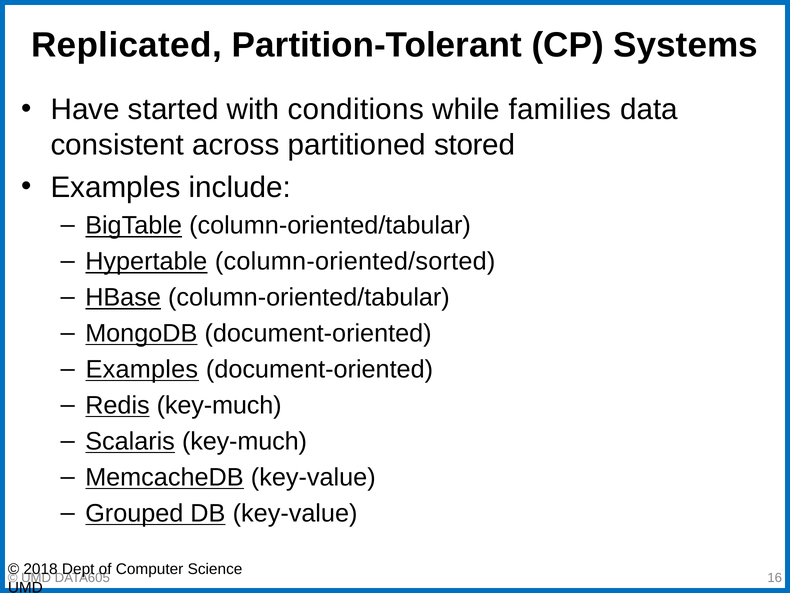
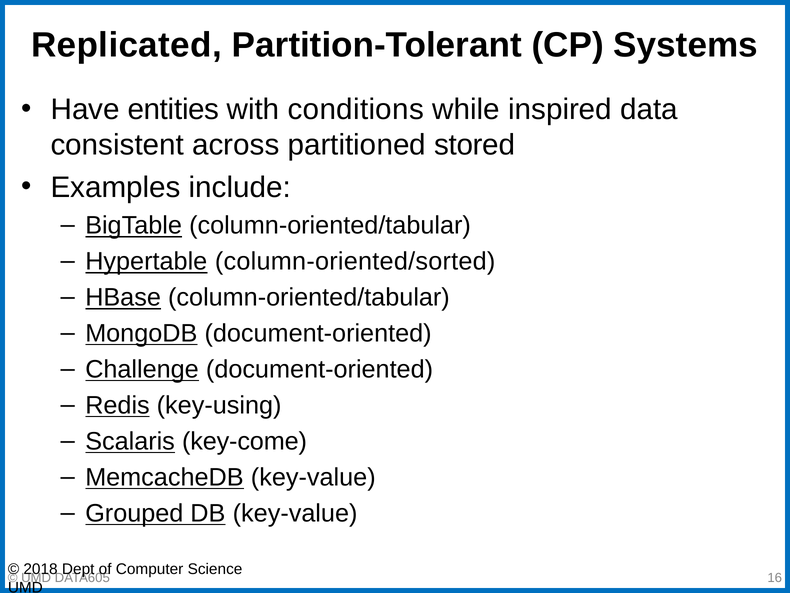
started: started -> entities (173, 109)
families: families -> inspired (560, 109)
Examples: Examples -> Challenge (142, 369)
Redis key-much: key-much -> key-using (219, 405)
Scalaris key-much: key-much -> key-come (244, 441)
